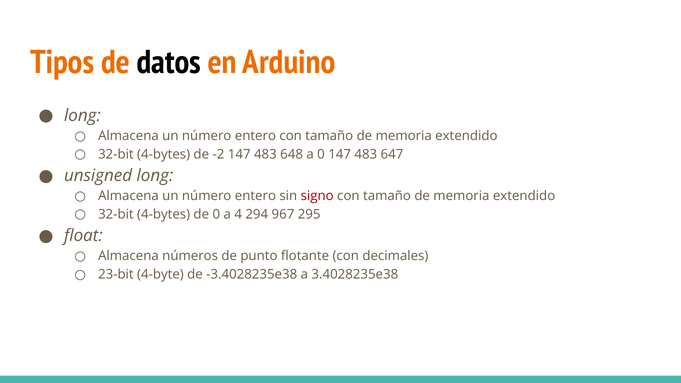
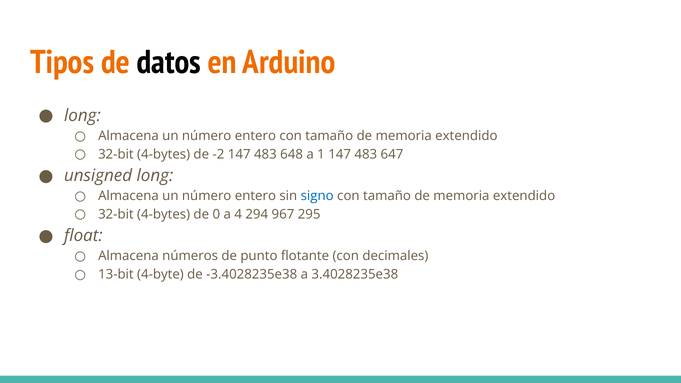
a 0: 0 -> 1 (321, 154)
signo colour: red -> blue (317, 196)
23-bit: 23-bit -> 13-bit (116, 274)
